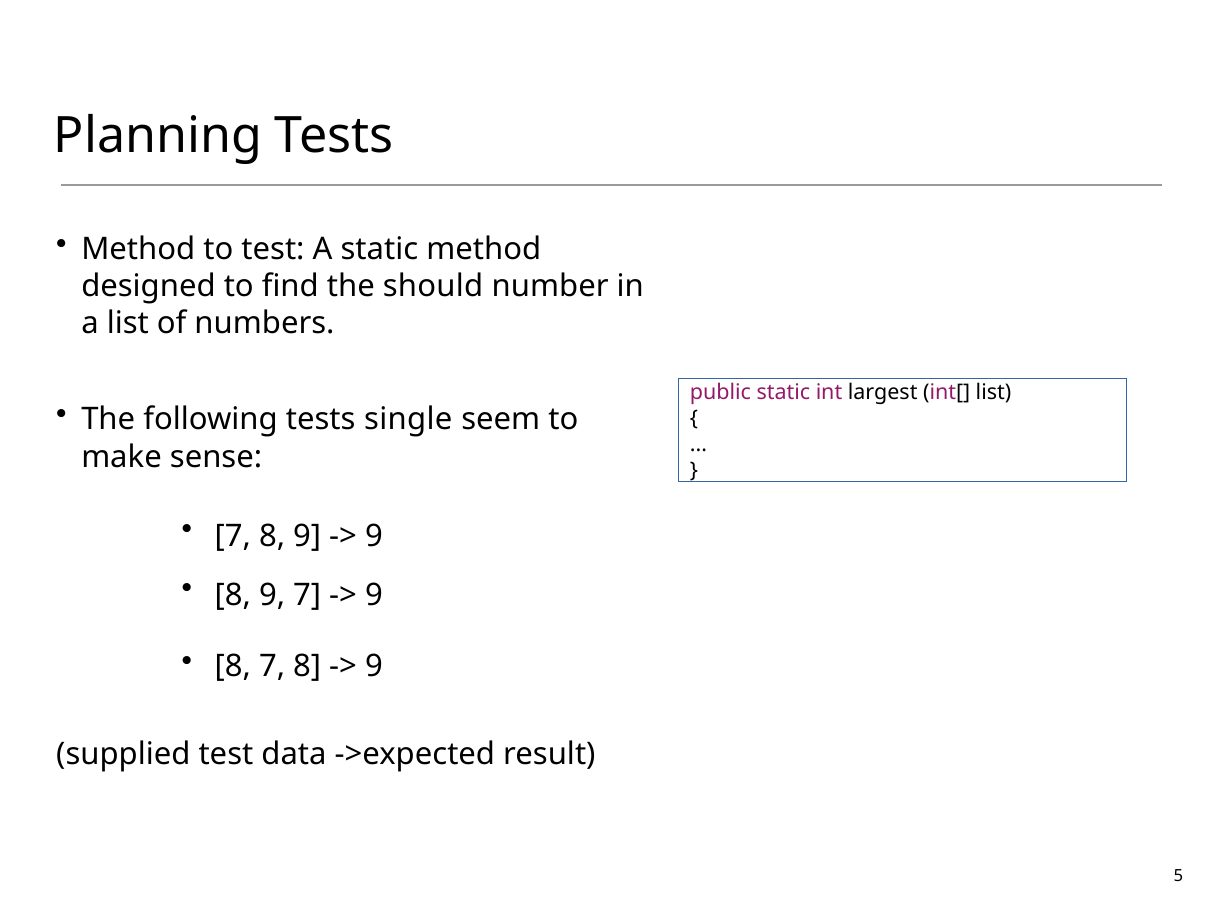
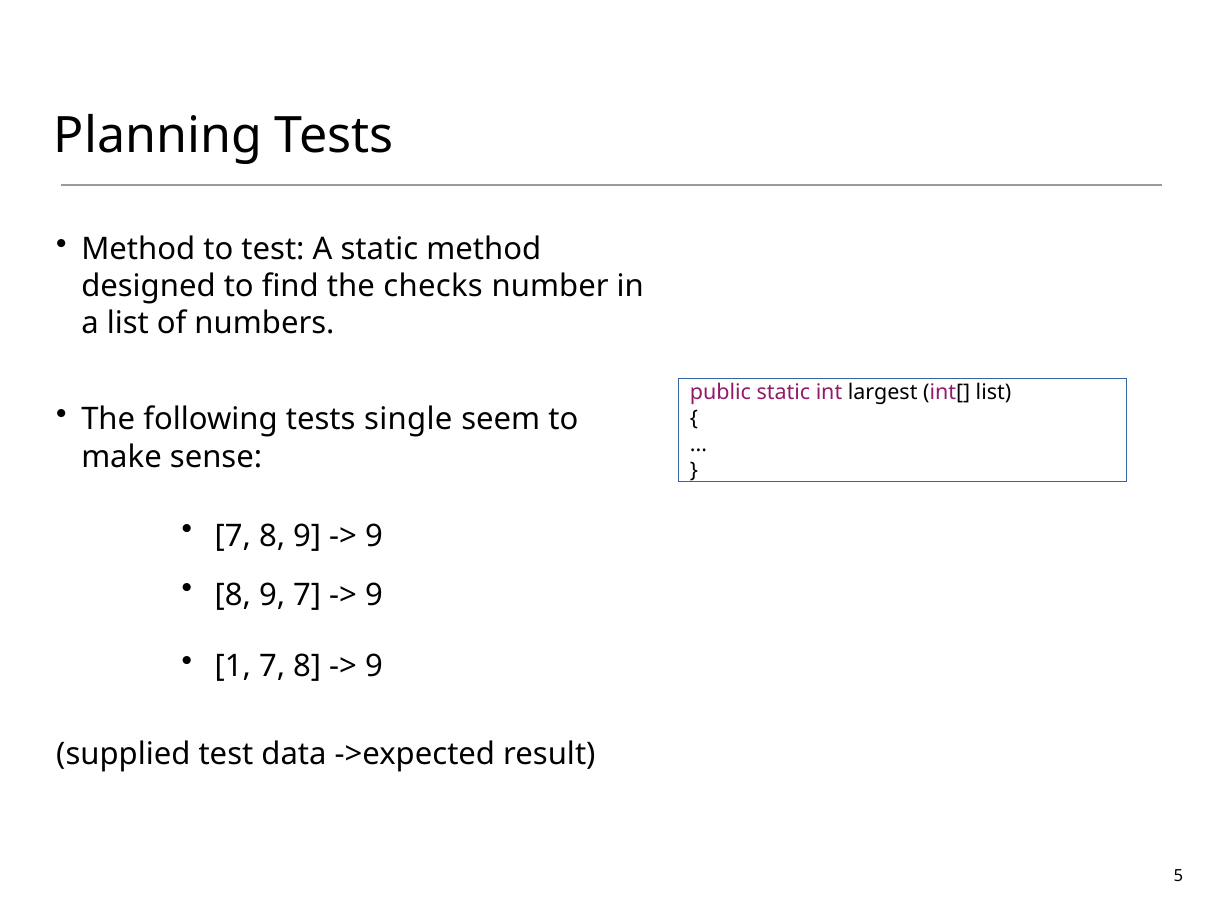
should: should -> checks (433, 286)
8: 8 -> 1 (233, 666)
